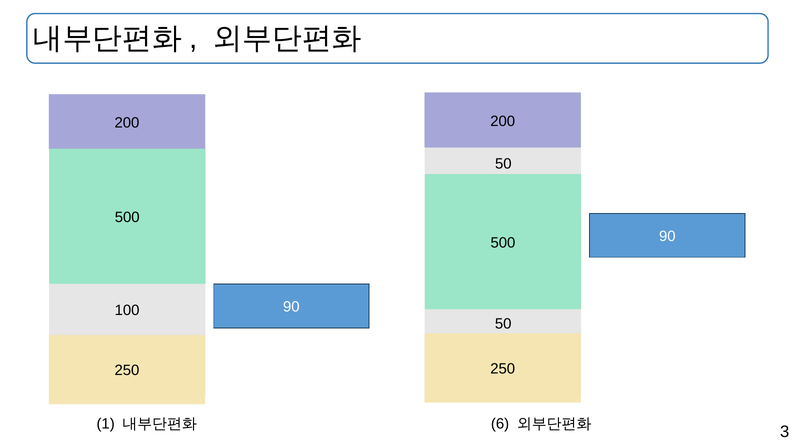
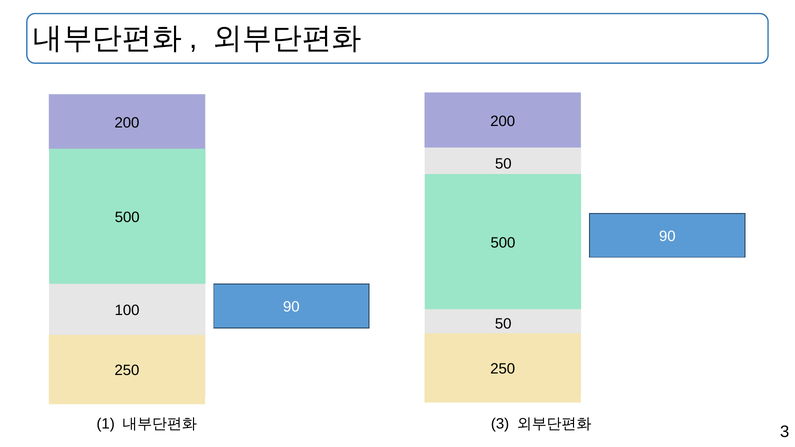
6: 6 -> 3 (500, 424)
